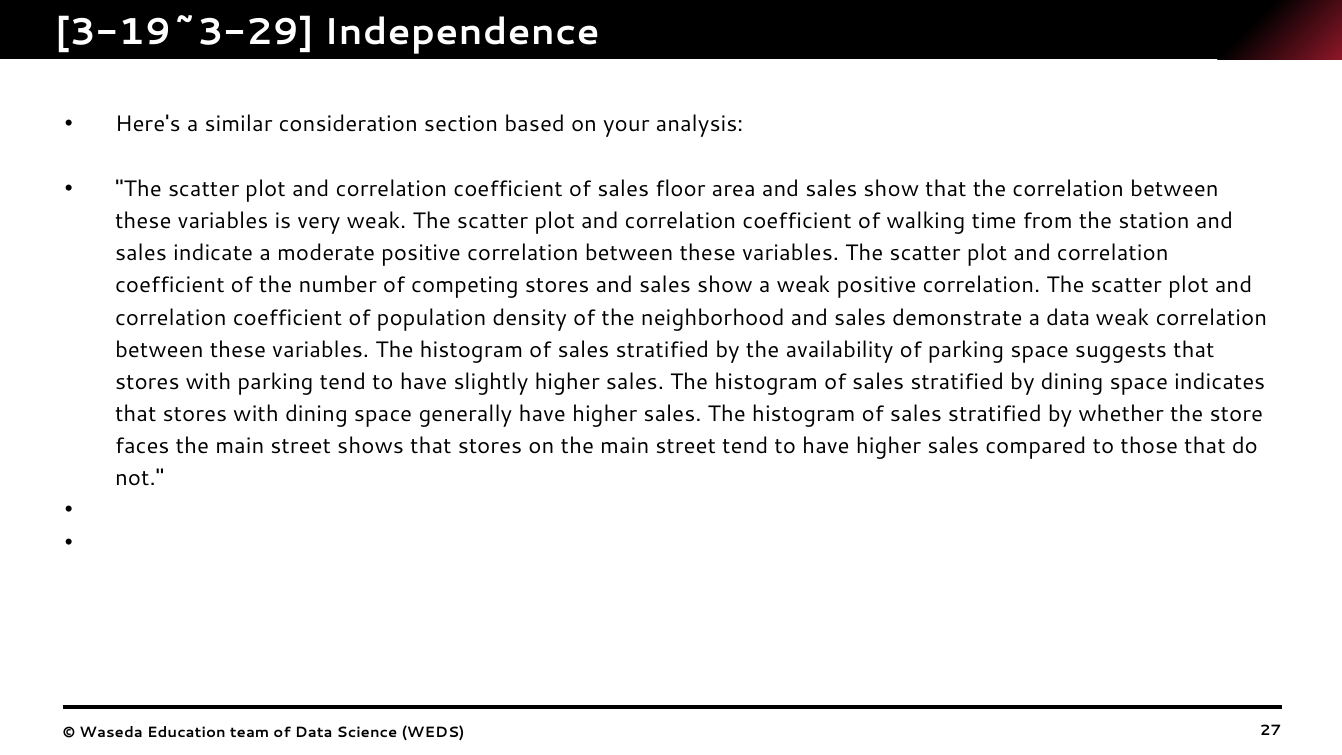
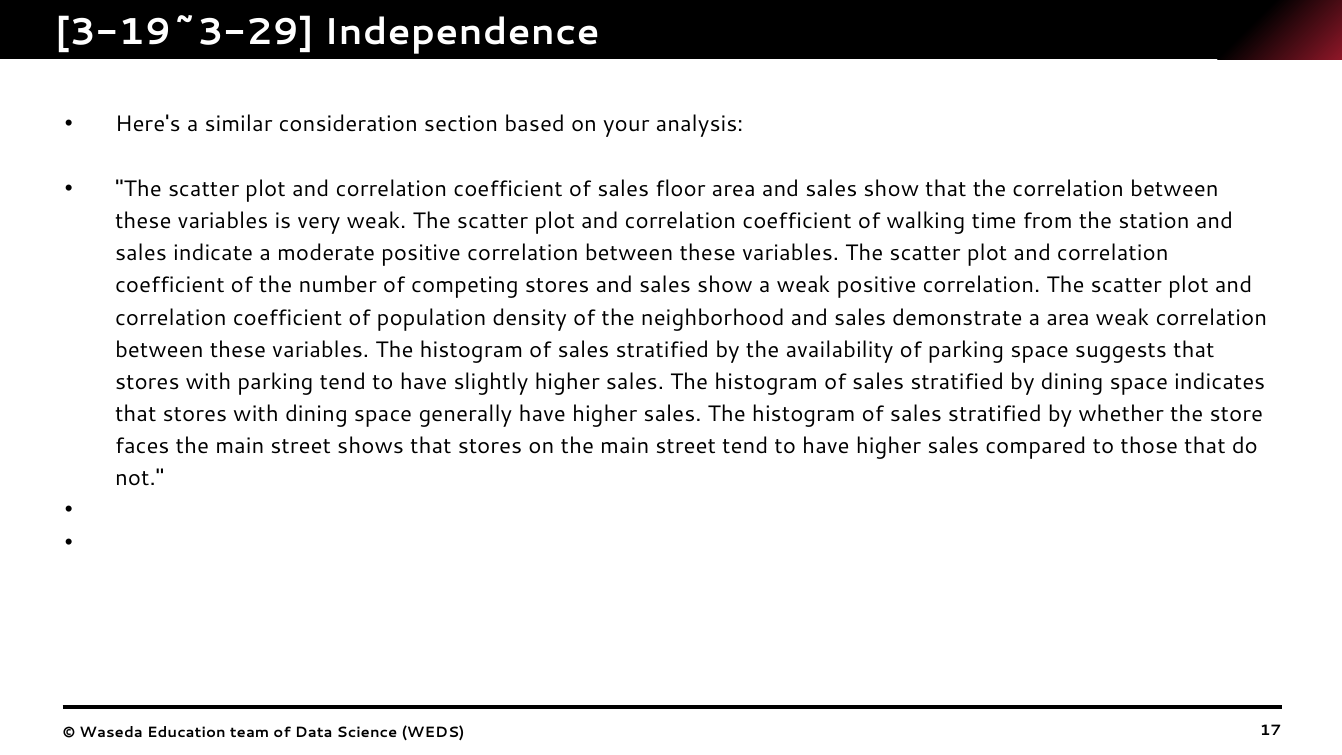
a data: data -> area (1068, 318)
27: 27 -> 17 (1271, 730)
